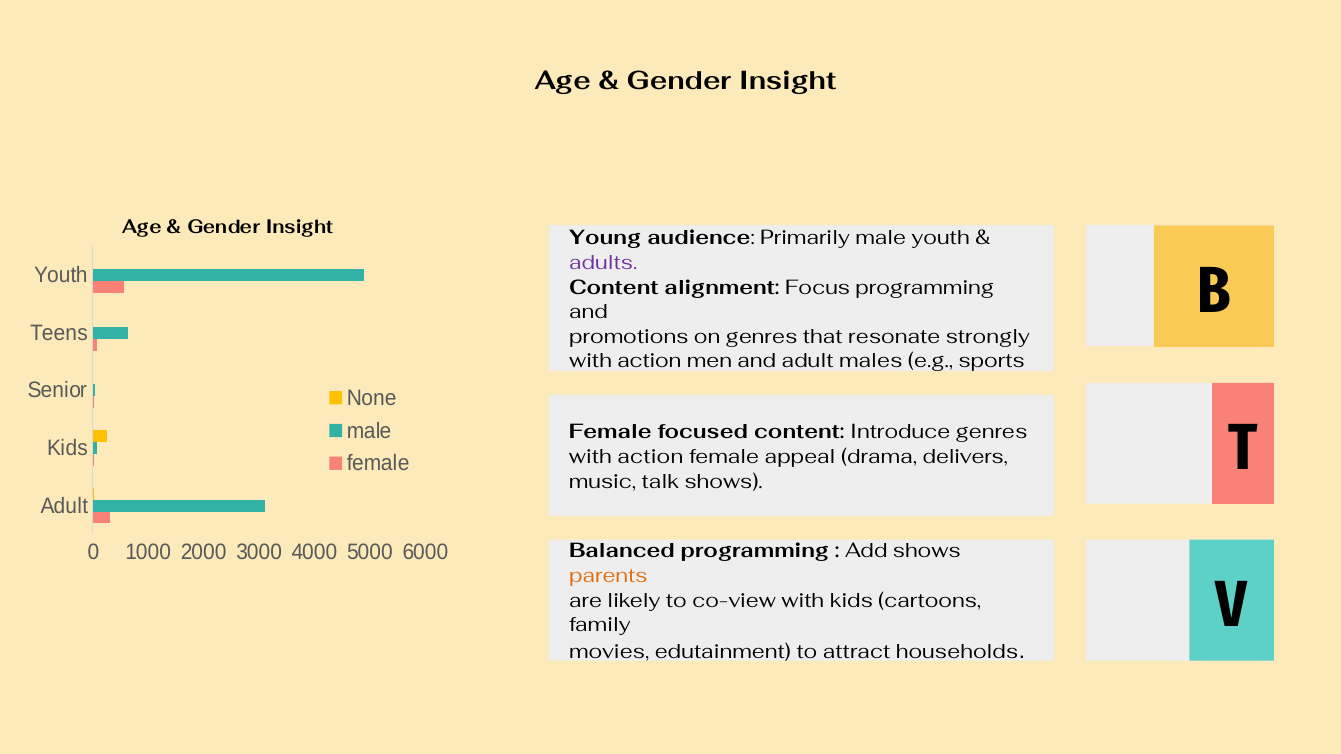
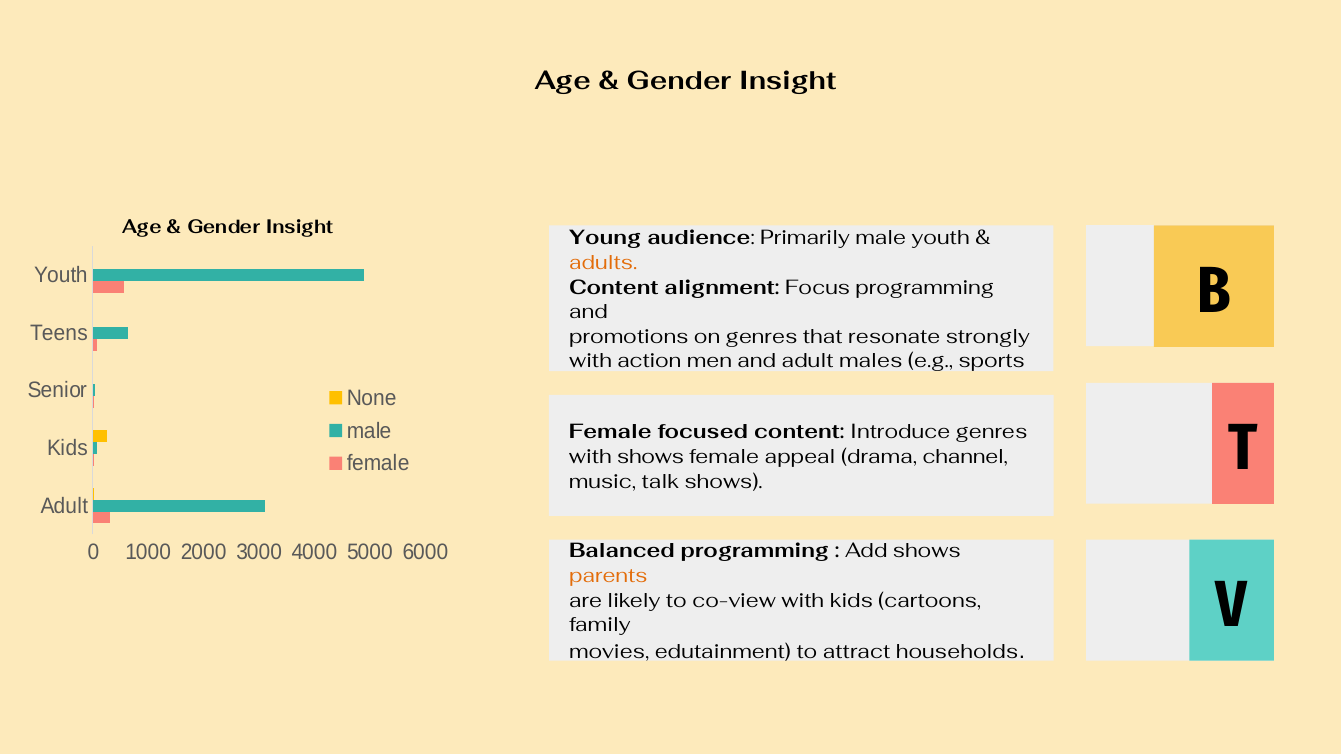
adults colour: purple -> orange (603, 263)
action: action -> shows (651, 457)
delivers: delivers -> channel (965, 457)
